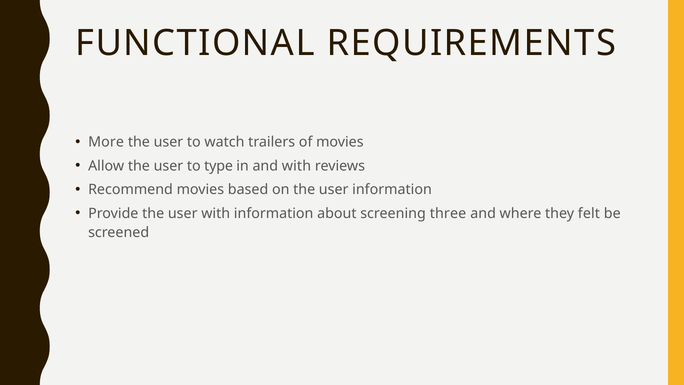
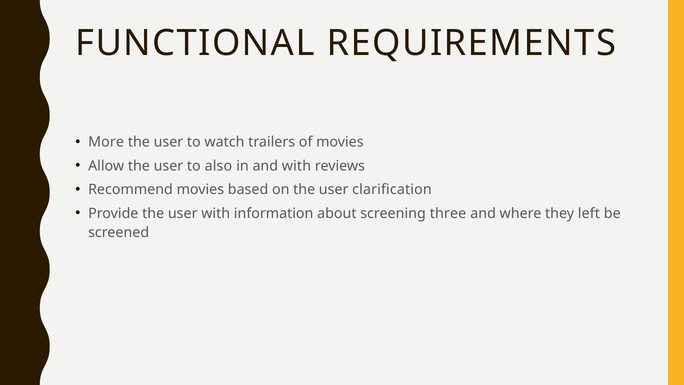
type: type -> also (218, 166)
user information: information -> clarification (392, 190)
felt: felt -> left (589, 213)
